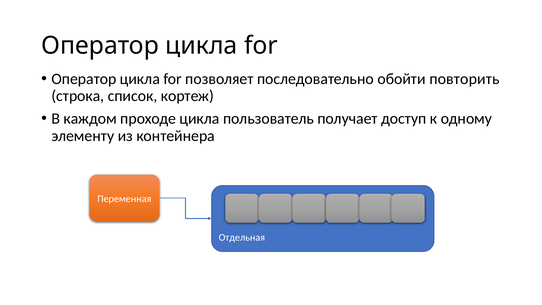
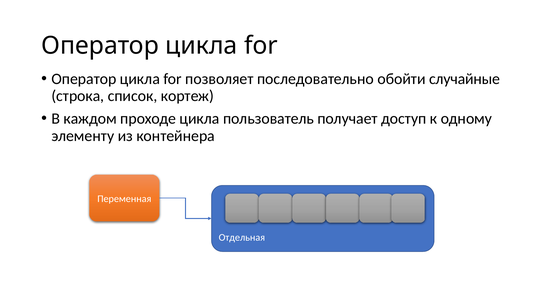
повторить: повторить -> случайные (465, 79)
